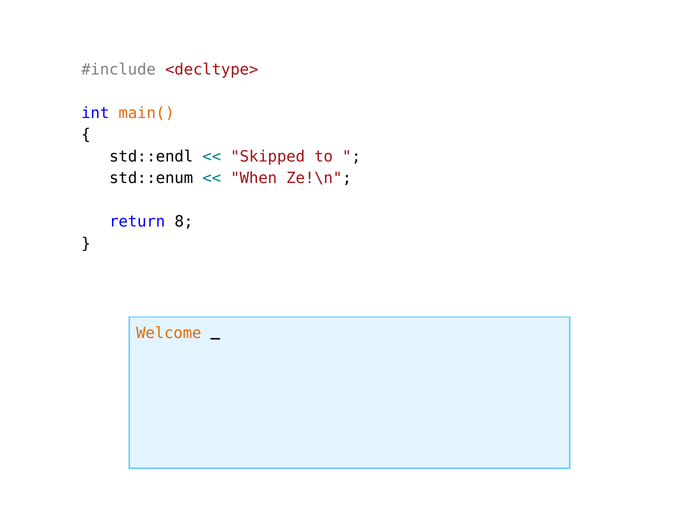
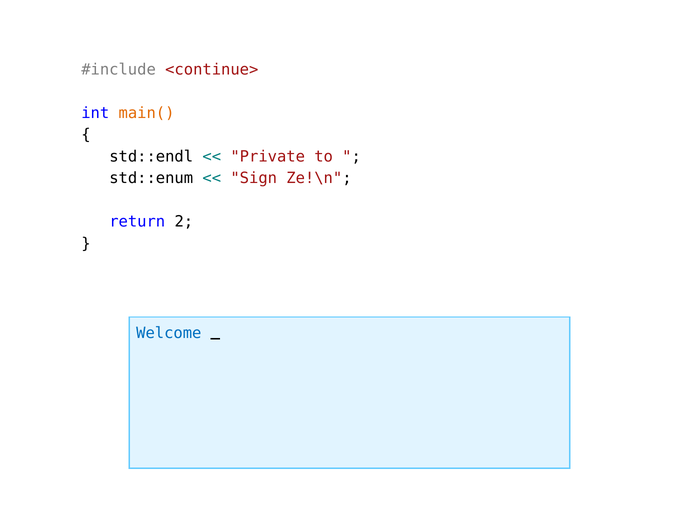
<decltype>: <decltype> -> <continue> (212, 70)
Skipped: Skipped -> Private (268, 157)
When: When -> Sign (254, 178)
8: 8 -> 2 (184, 222)
Welcome colour: orange -> blue (169, 333)
